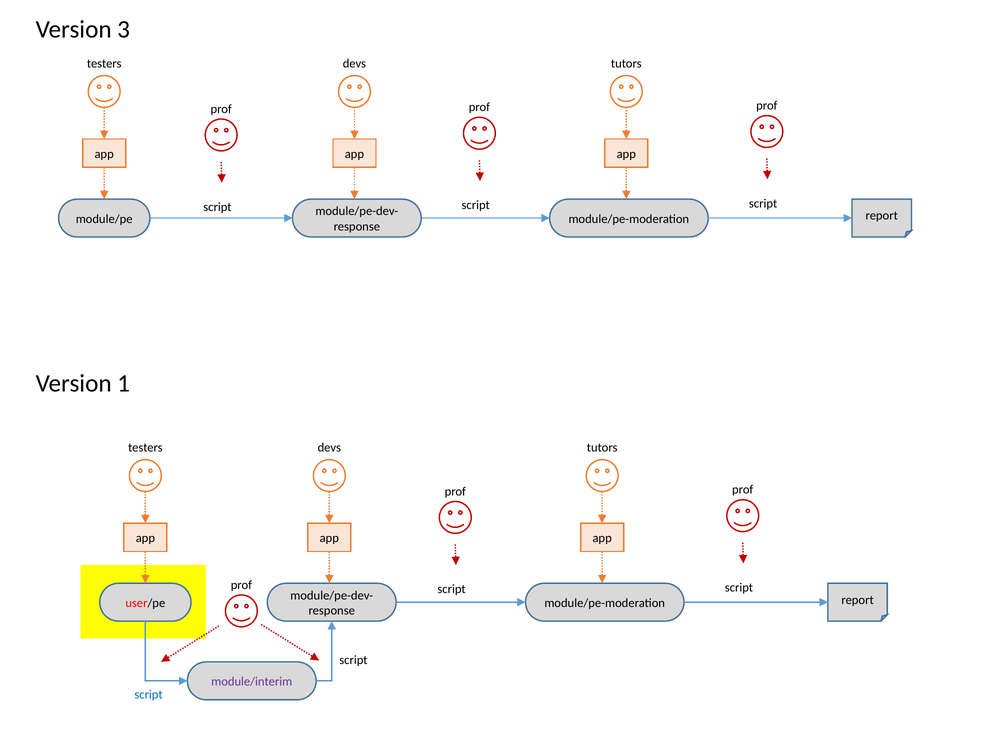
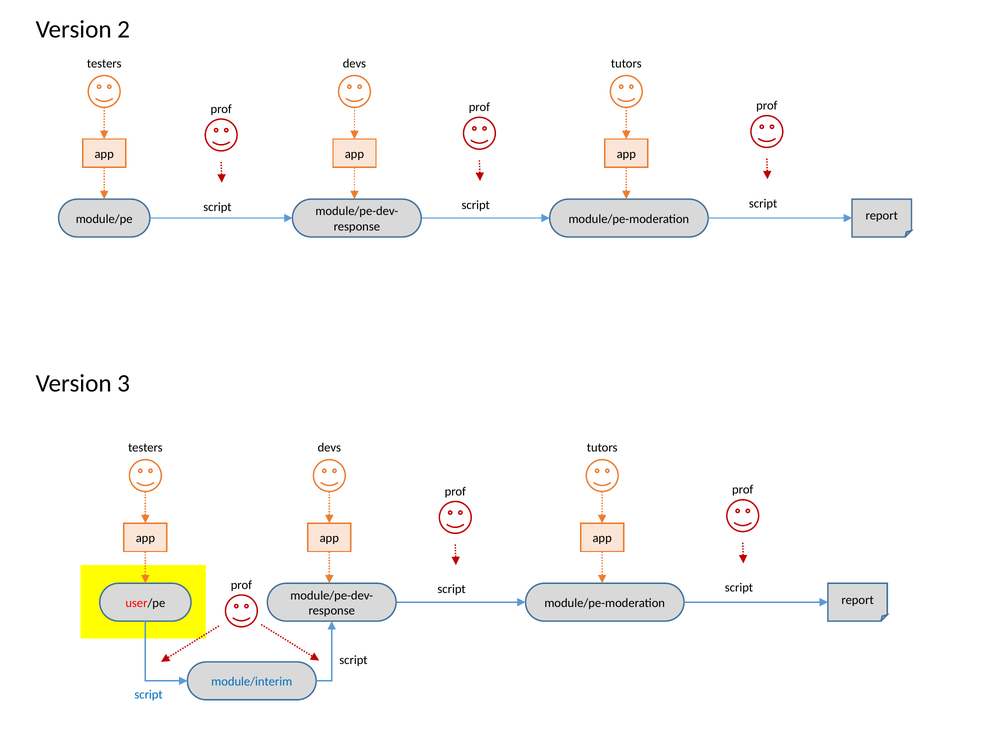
3: 3 -> 2 (124, 30)
1: 1 -> 3 (124, 383)
module/interim colour: purple -> blue (252, 682)
